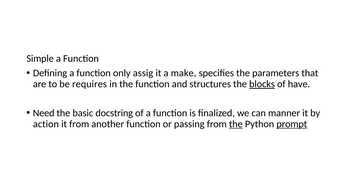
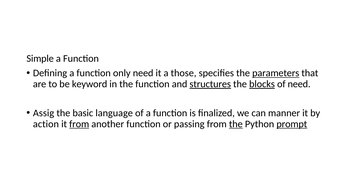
only assig: assig -> need (143, 73)
make: make -> those (184, 73)
parameters underline: none -> present (276, 73)
requires: requires -> keyword (90, 84)
structures underline: none -> present (210, 84)
of have: have -> need (299, 84)
Need: Need -> Assig (44, 113)
docstring: docstring -> language (114, 113)
from underline: none -> present (79, 124)
